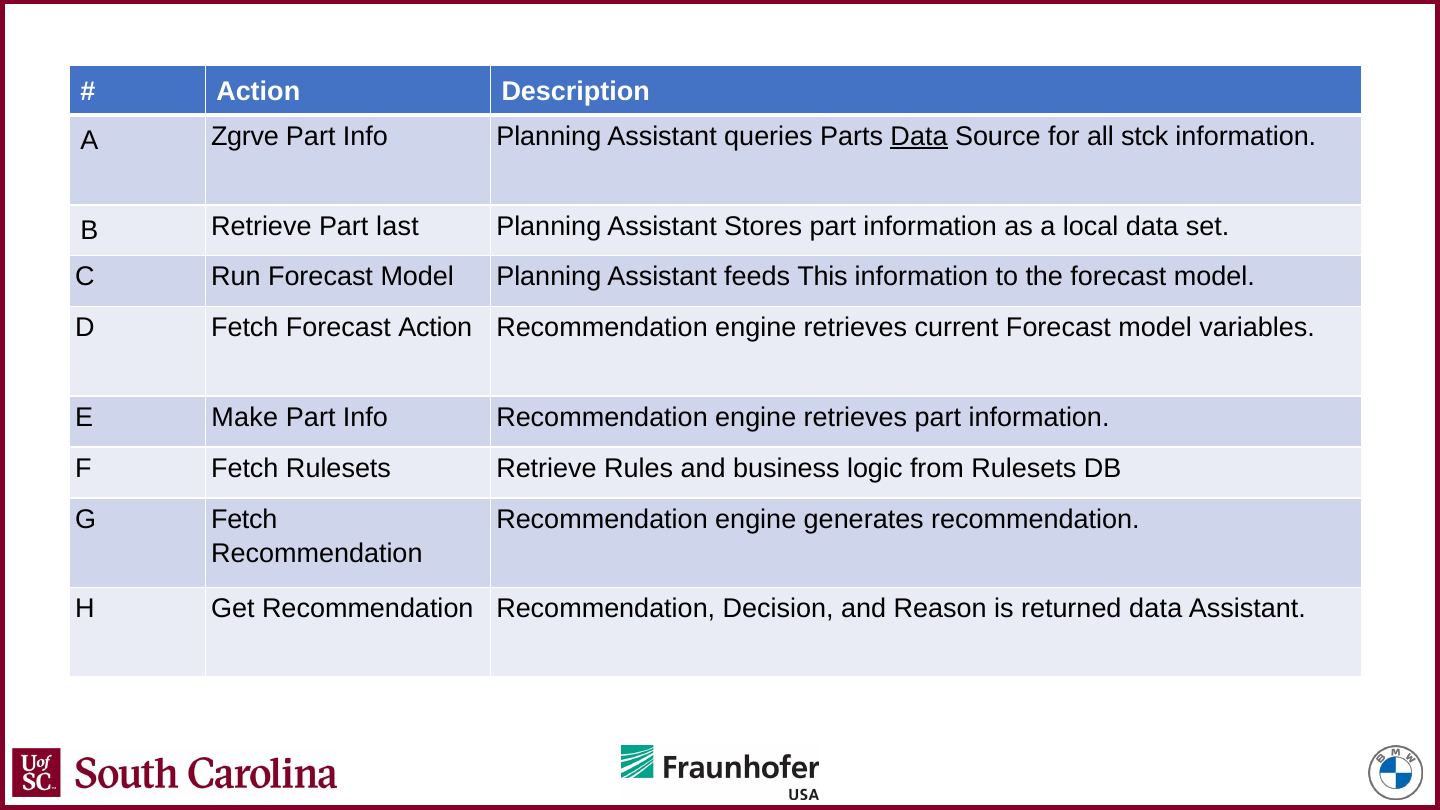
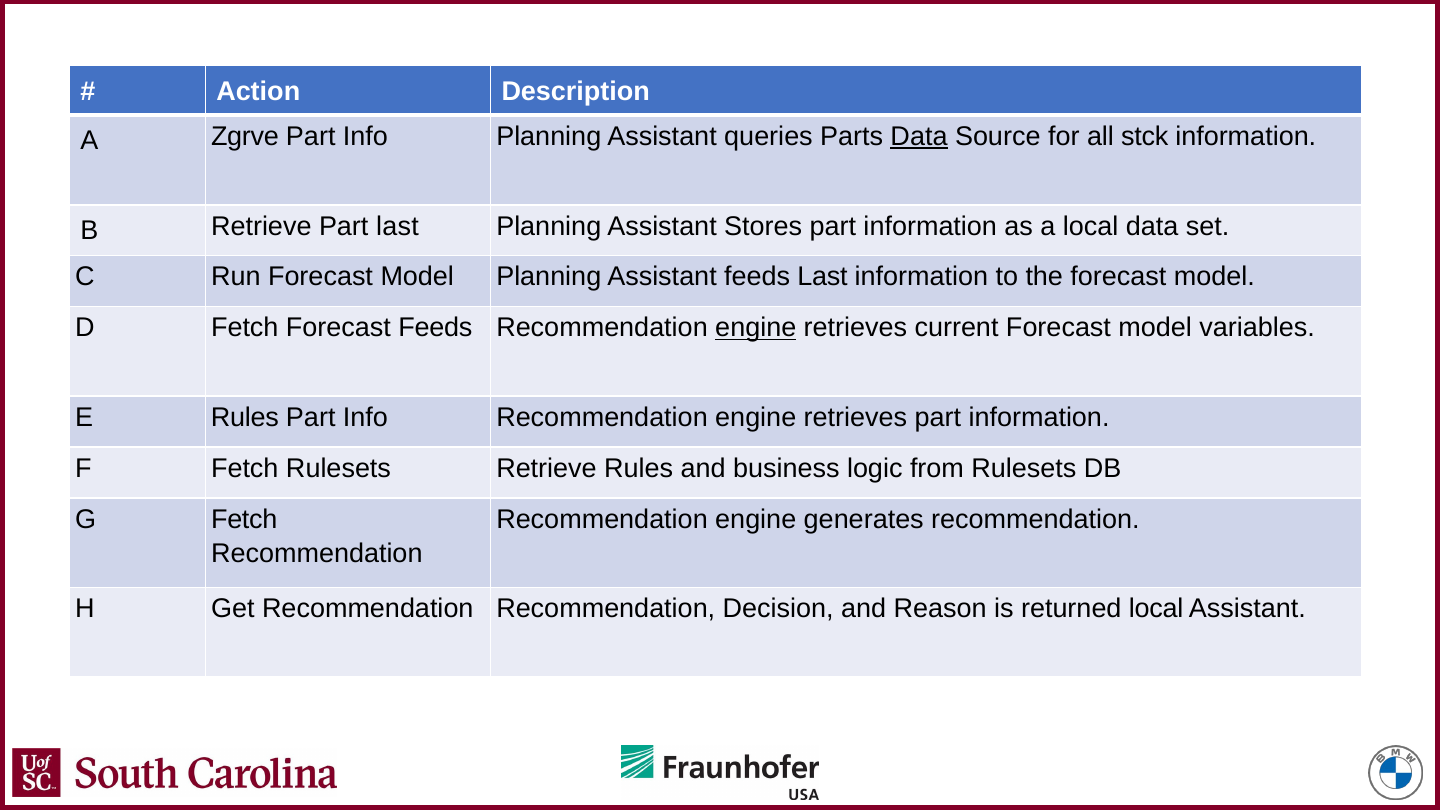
feeds This: This -> Last (823, 277)
Forecast Action: Action -> Feeds (435, 328)
engine underline: none -> present (756, 328)
E Make: Make -> Rules (245, 417)
returned data: data -> local (1156, 609)
